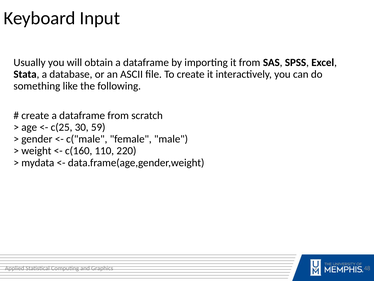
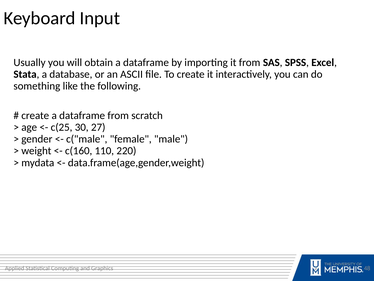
59: 59 -> 27 (98, 127)
